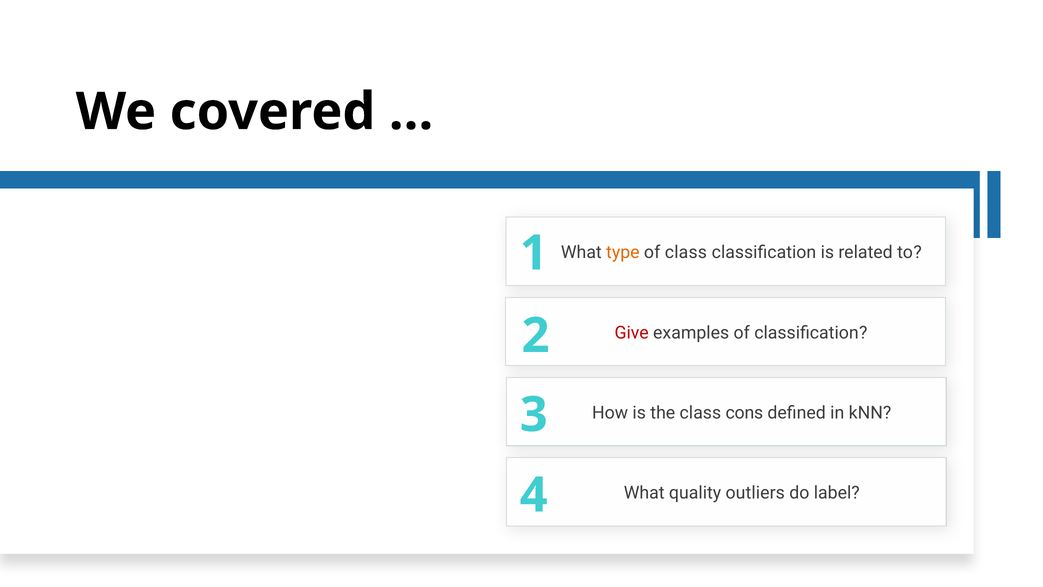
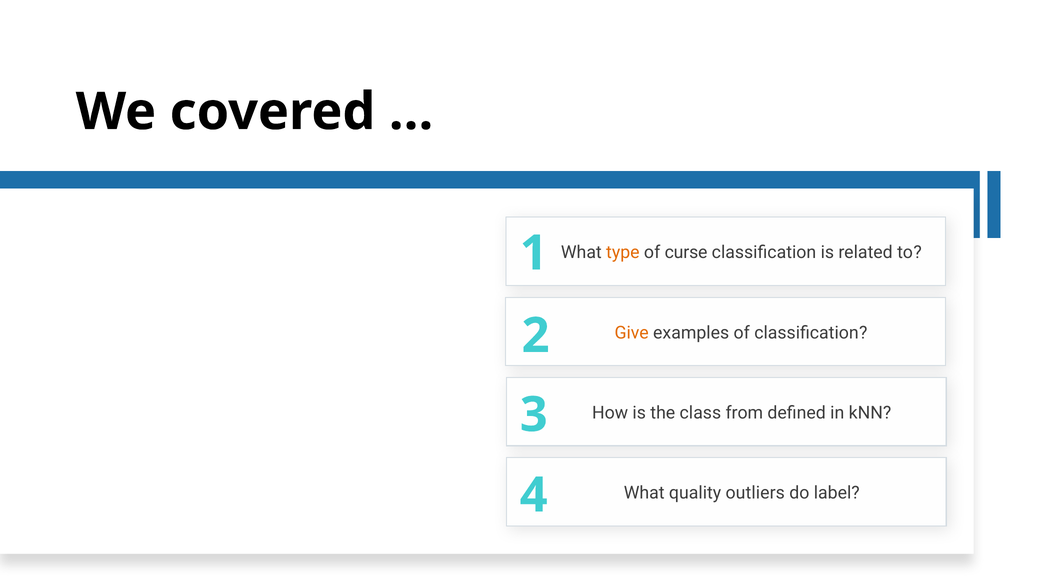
of class: class -> curse (686, 252)
Give colour: red -> orange (632, 333)
cons: cons -> from (744, 413)
